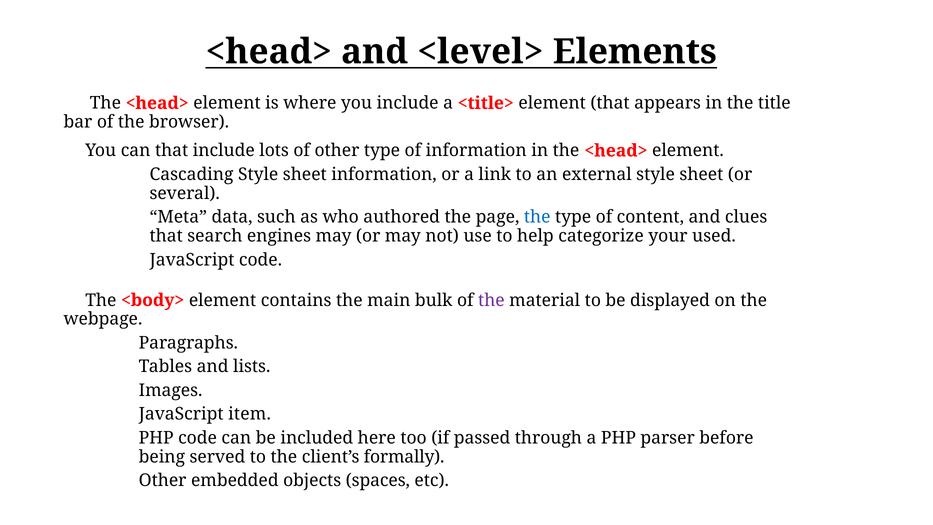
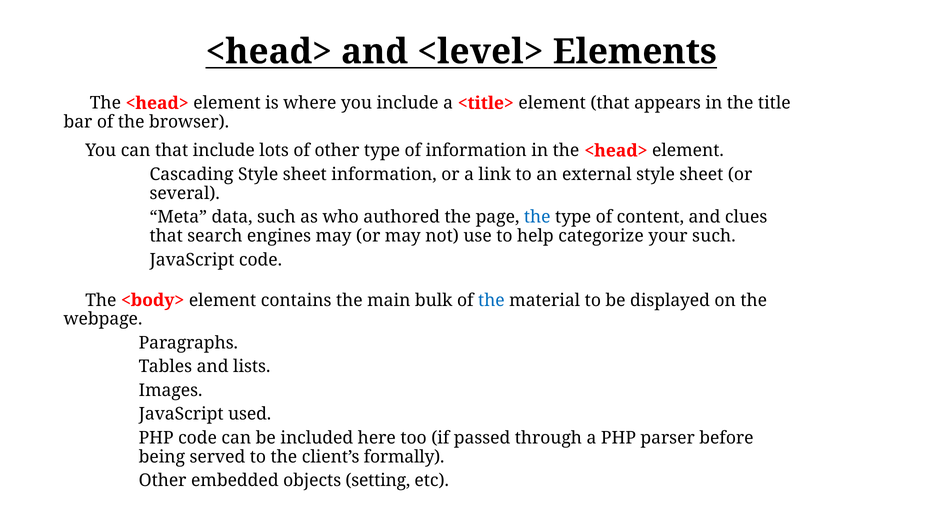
your used: used -> such (714, 236)
the colour: purple -> blue (491, 300)
item: item -> used (250, 414)
spaces: spaces -> setting (378, 480)
